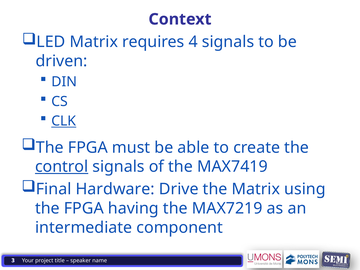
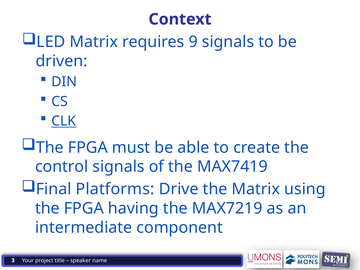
4: 4 -> 9 (193, 42)
control underline: present -> none (62, 167)
Hardware: Hardware -> Platforms (115, 189)
